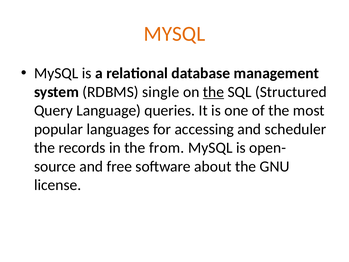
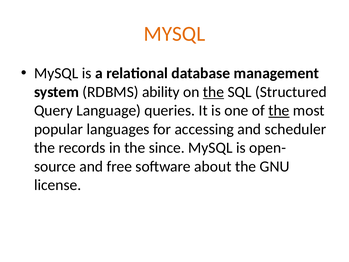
single: single -> ability (161, 92)
the underline: none -> present (279, 110)
from: from -> since (167, 148)
